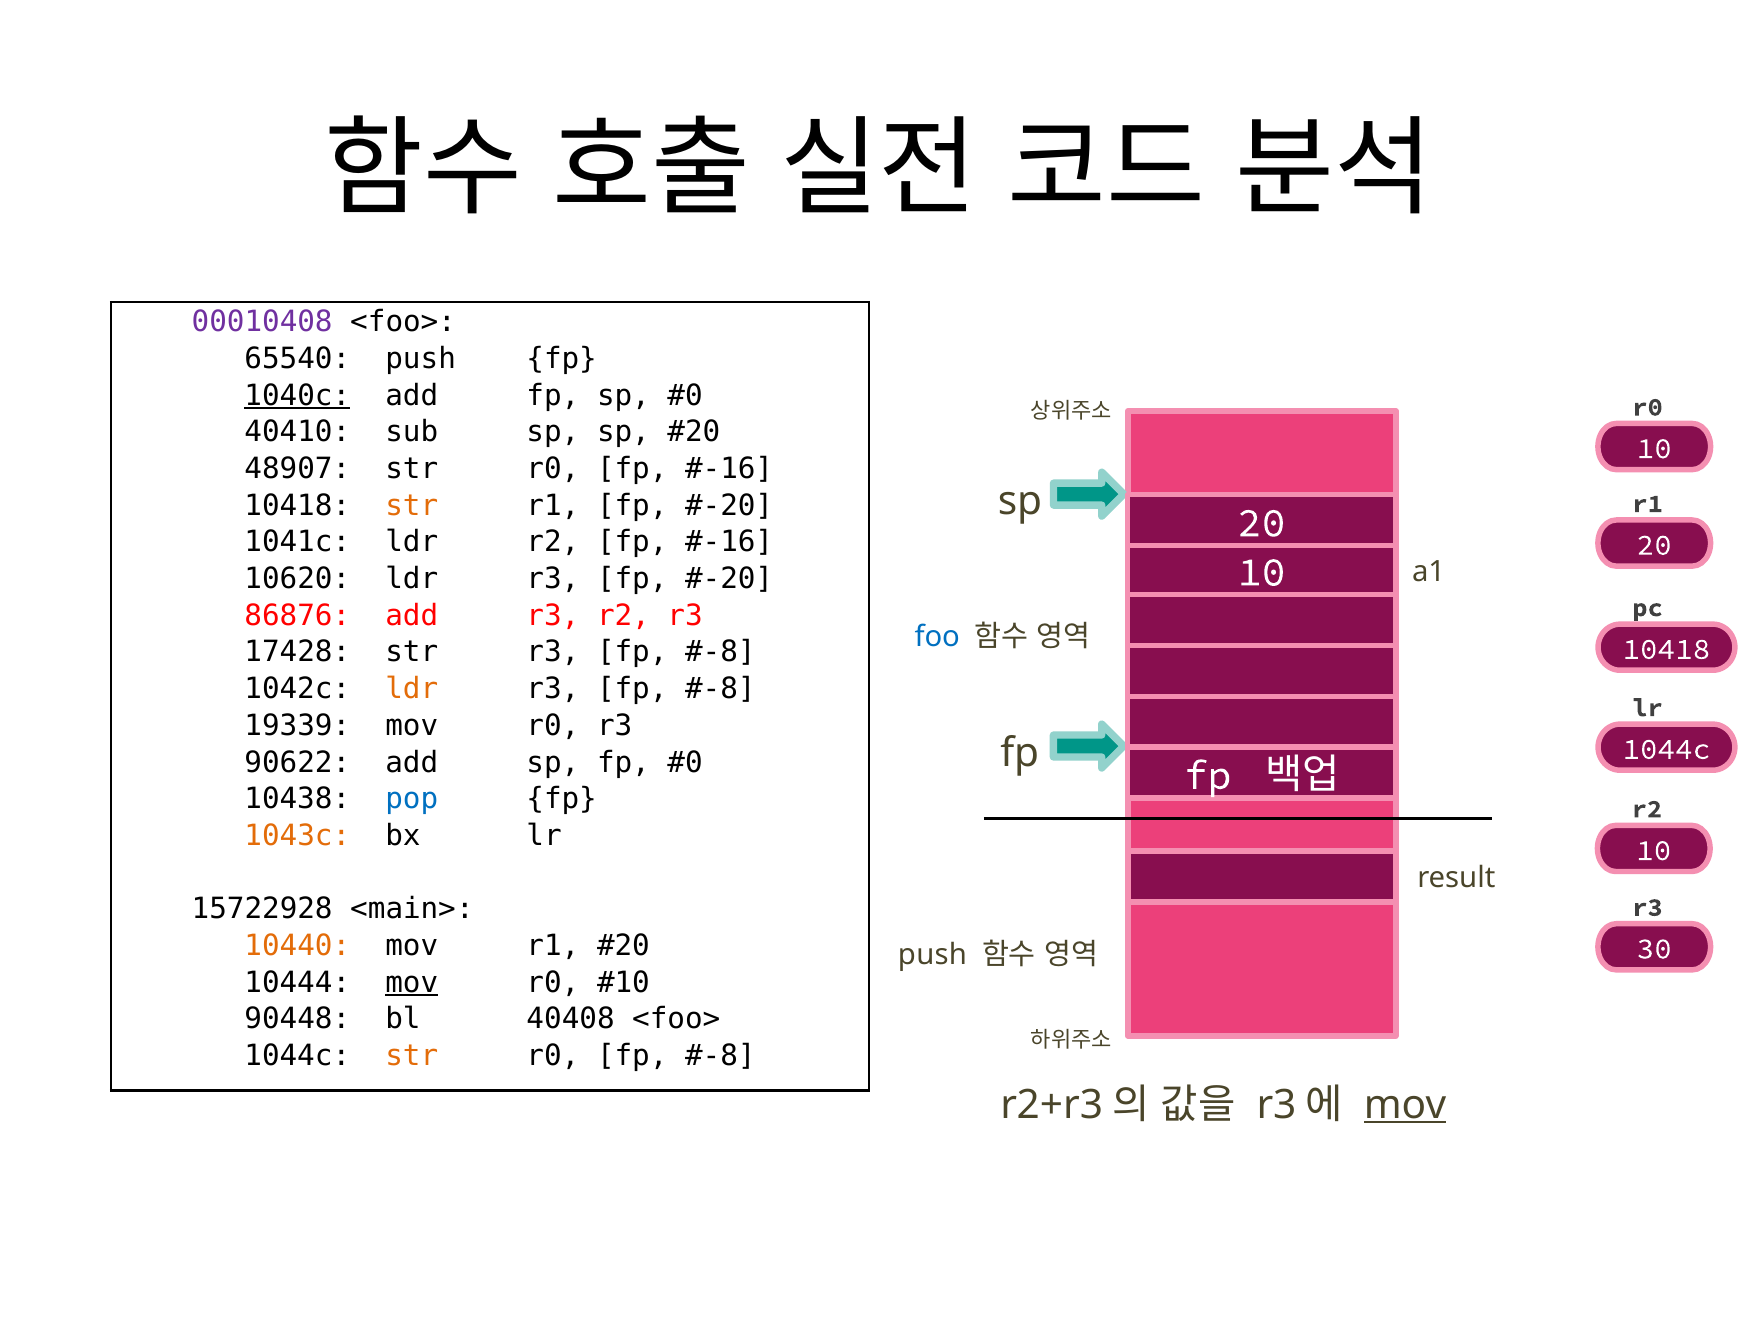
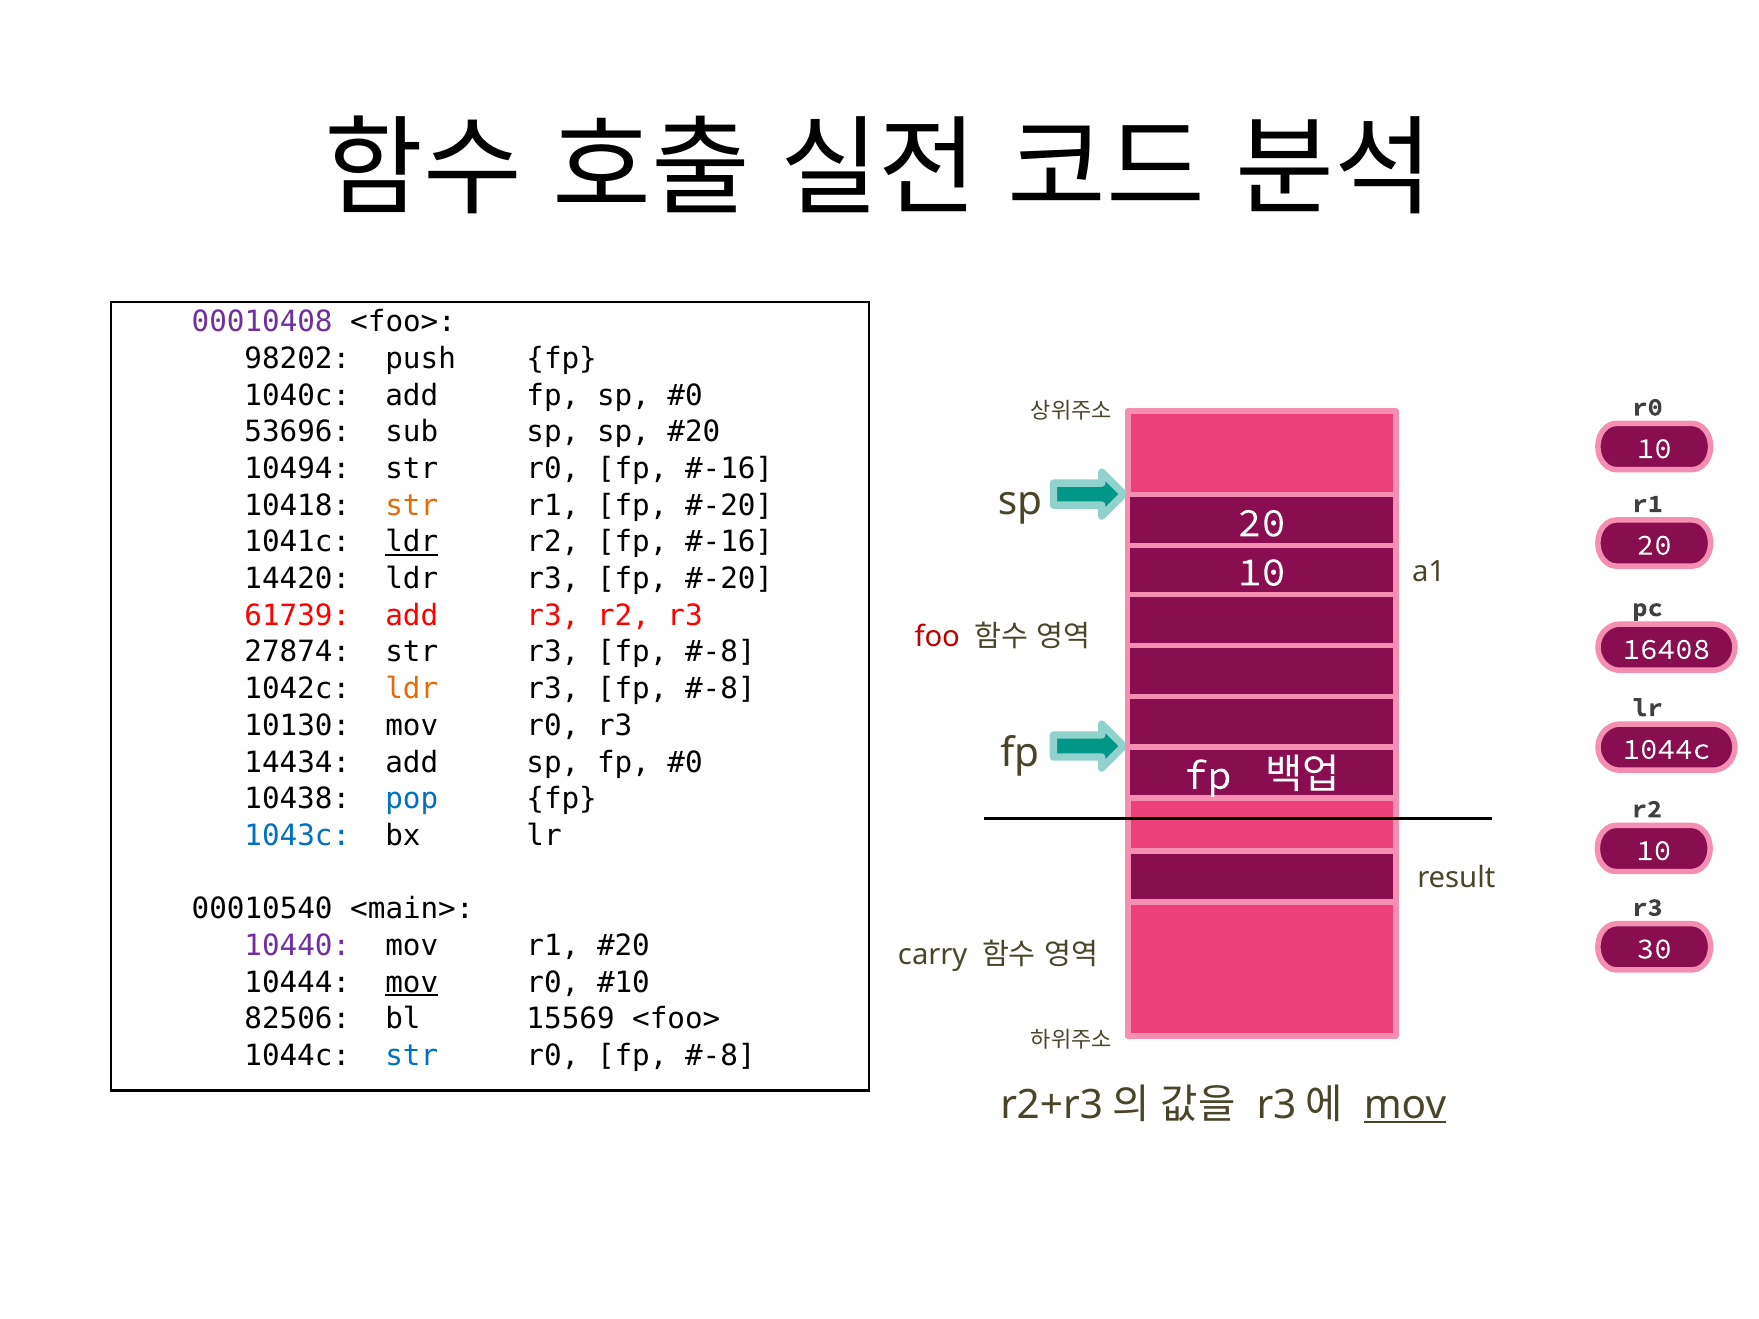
65540: 65540 -> 98202 (297, 359)
1040c underline: present -> none (297, 395)
40410: 40410 -> 53696 (297, 432)
48907: 48907 -> 10494 (297, 469)
ldr underline: none -> present (412, 542)
10620: 10620 -> 14420 (297, 579)
86876: 86876 -> 61739 (297, 616)
foo colour: blue -> red (937, 637)
17428: 17428 -> 27874 (297, 652)
10418: 10418 -> 16408 (1666, 649)
19339: 19339 -> 10130 (297, 726)
90622: 90622 -> 14434 (297, 762)
1043c colour: orange -> blue (297, 836)
15722928: 15722928 -> 00010540 (262, 909)
10440 colour: orange -> purple (297, 946)
push: push -> carry (933, 955)
90448: 90448 -> 82506 (297, 1019)
40408: 40408 -> 15569 (571, 1019)
str colour: orange -> blue (412, 1056)
